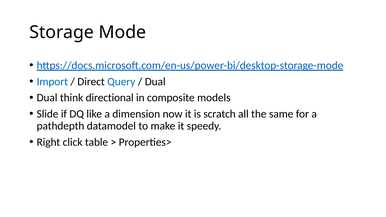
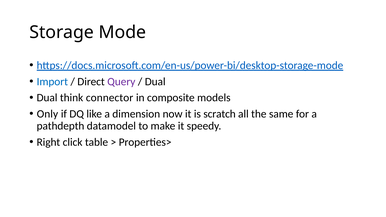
Query colour: blue -> purple (121, 82)
directional: directional -> connector (110, 98)
Slide: Slide -> Only (47, 114)
